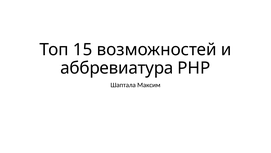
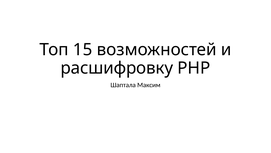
аббревиатура: аббревиатура -> расшифровку (117, 68)
